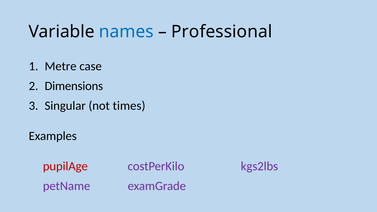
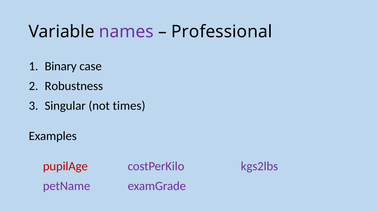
names colour: blue -> purple (126, 32)
Metre: Metre -> Binary (61, 66)
Dimensions: Dimensions -> Robustness (74, 86)
